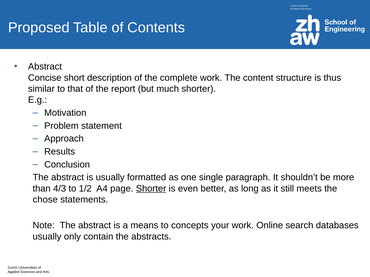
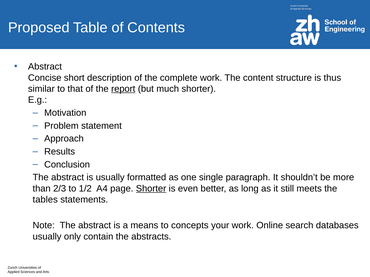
report underline: none -> present (123, 89)
4/3: 4/3 -> 2/3 (60, 189)
chose: chose -> tables (45, 200)
